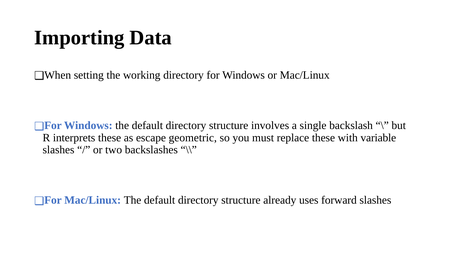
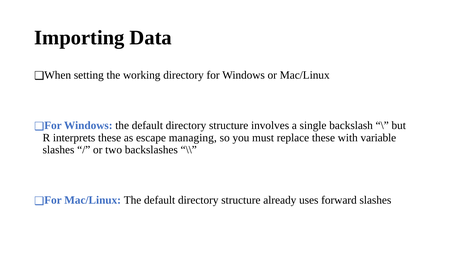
geometric: geometric -> managing (193, 137)
